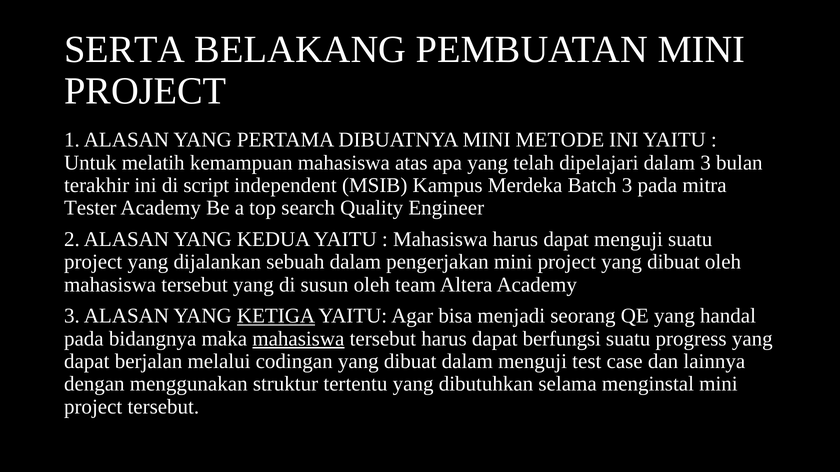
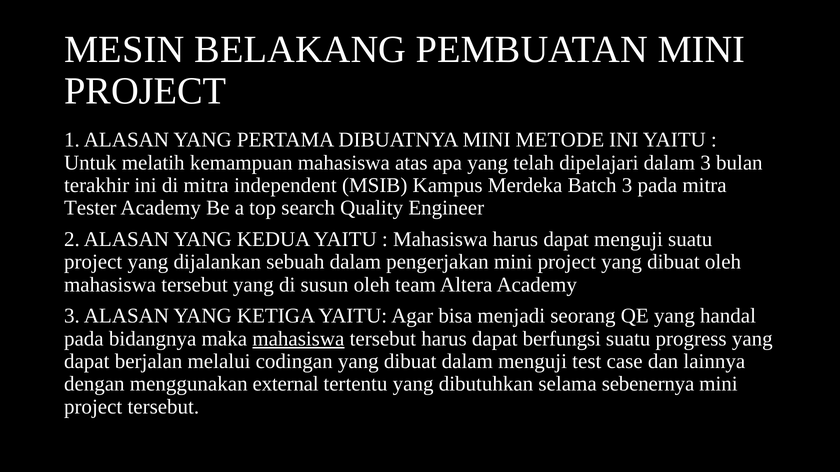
SERTA: SERTA -> MESIN (124, 50)
di script: script -> mitra (206, 185)
KETIGA underline: present -> none (276, 316)
struktur: struktur -> external (286, 384)
menginstal: menginstal -> sebenernya (648, 384)
